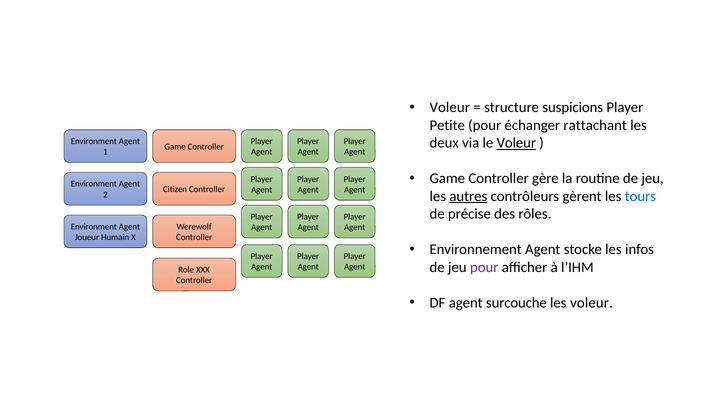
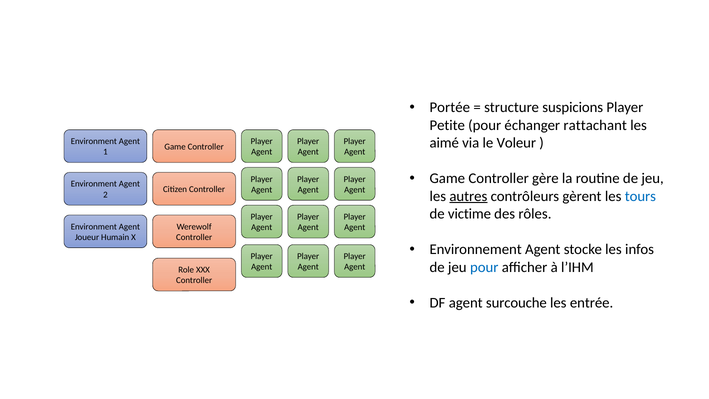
Voleur: Voleur -> Portée (450, 108)
deux: deux -> aimé (444, 143)
Voleur underline: present -> none (516, 143)
précise: précise -> victime (470, 214)
pour colour: purple -> blue (484, 267)
les voleur: voleur -> entrée (592, 303)
